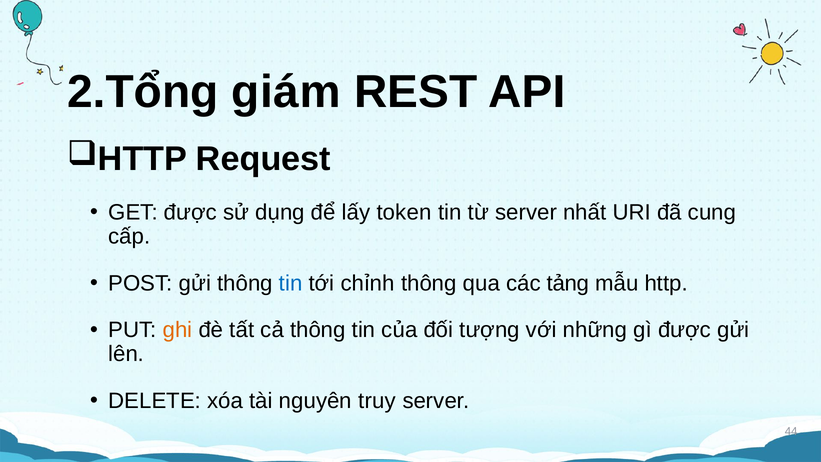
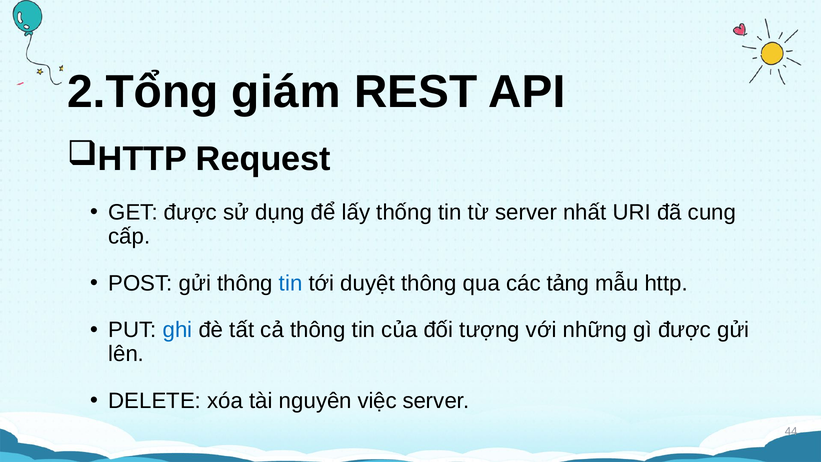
token: token -> thống (404, 212)
chỉnh: chỉnh -> duyệt (368, 283)
ghi colour: orange -> blue (178, 330)
truy: truy -> việc (377, 401)
